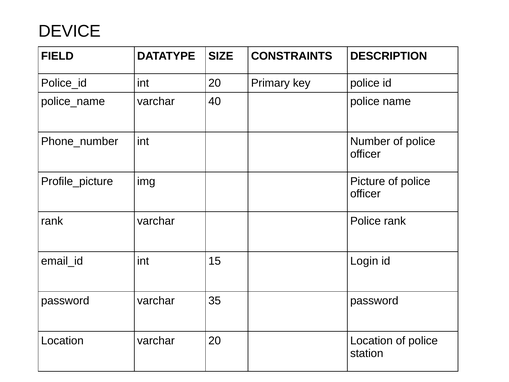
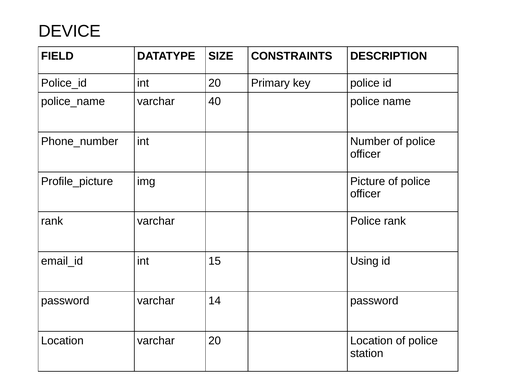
Login: Login -> Using (364, 261)
35: 35 -> 14 (215, 301)
